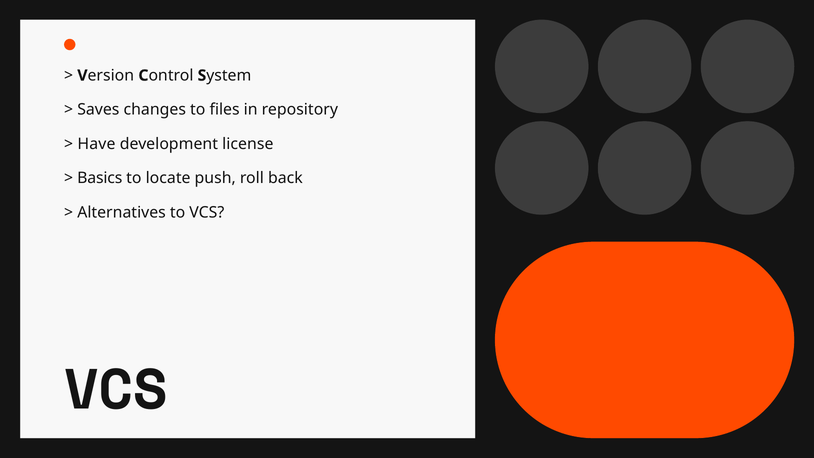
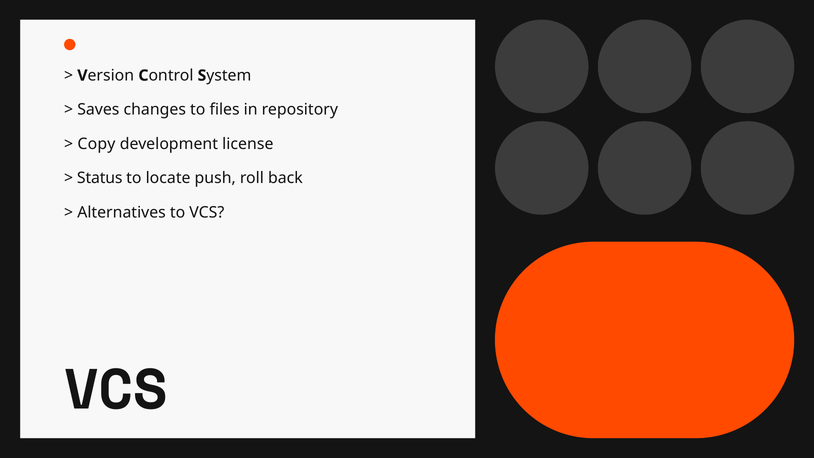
Have: Have -> Copy (96, 144)
Basics: Basics -> Status (100, 178)
